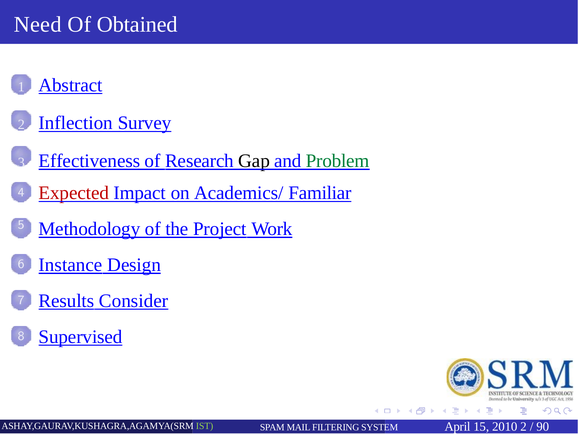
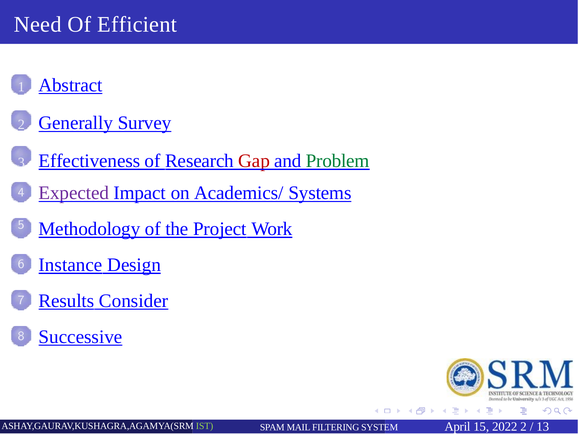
Obtained: Obtained -> Efficient (137, 25)
Inflection: Inflection -> Generally (76, 123)
Gap colour: black -> red (254, 161)
Expected colour: red -> purple (74, 193)
Familiar: Familiar -> Systems (320, 193)
Supervised: Supervised -> Successive (80, 337)
2010: 2010 -> 2022 (505, 427)
90: 90 -> 13 (543, 427)
